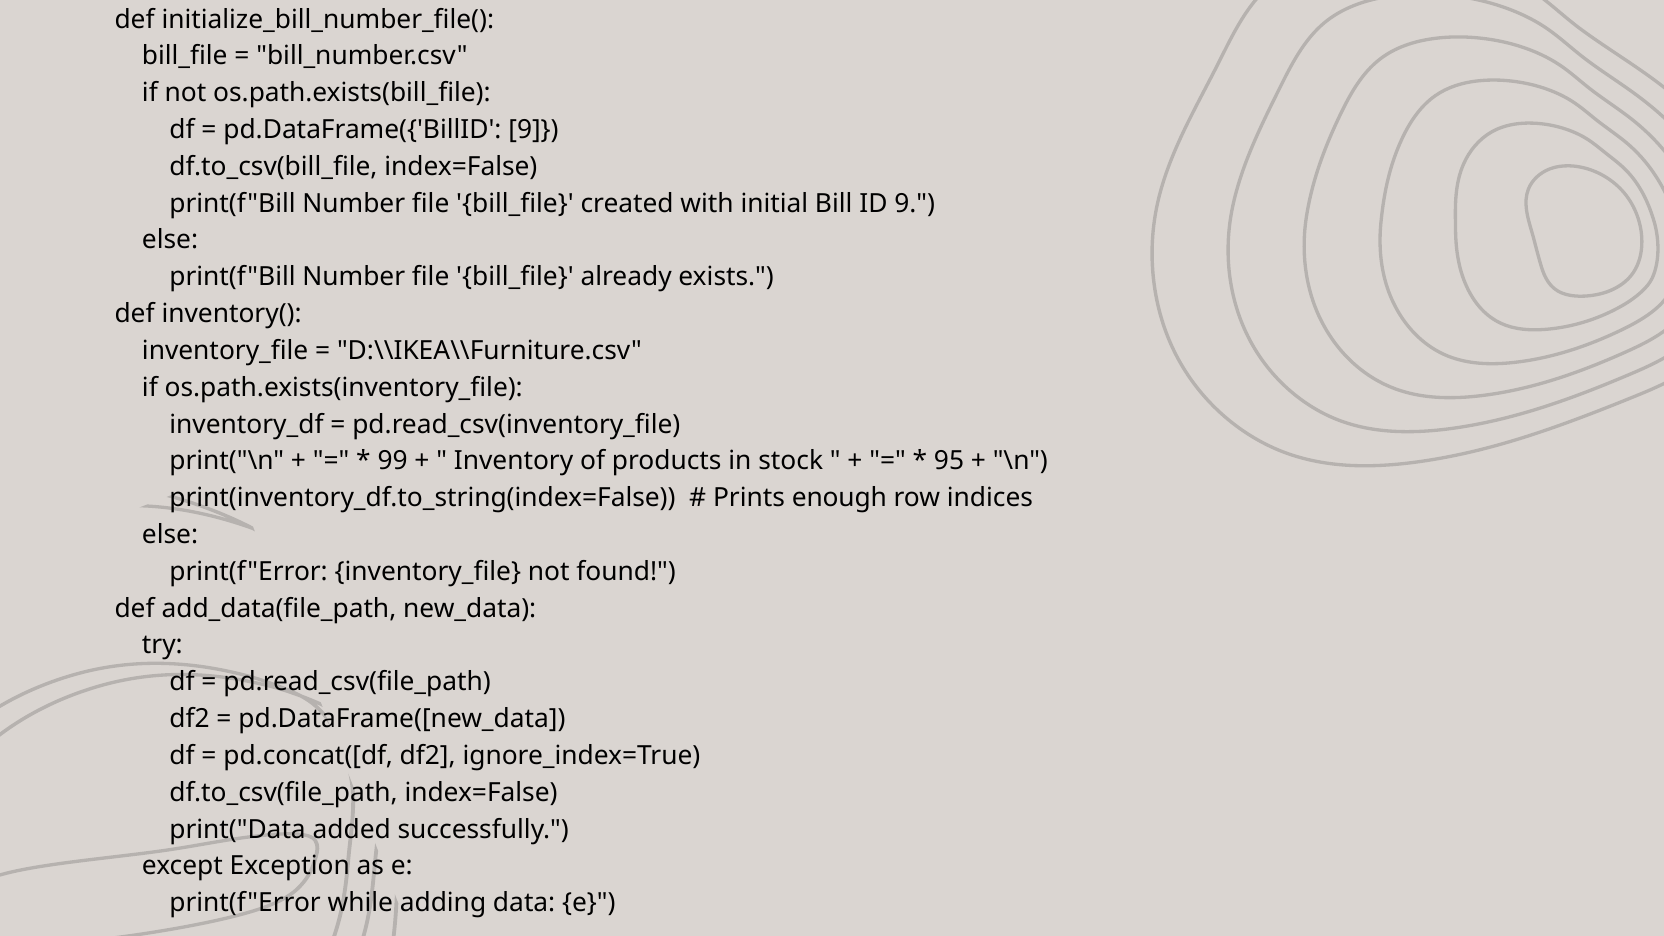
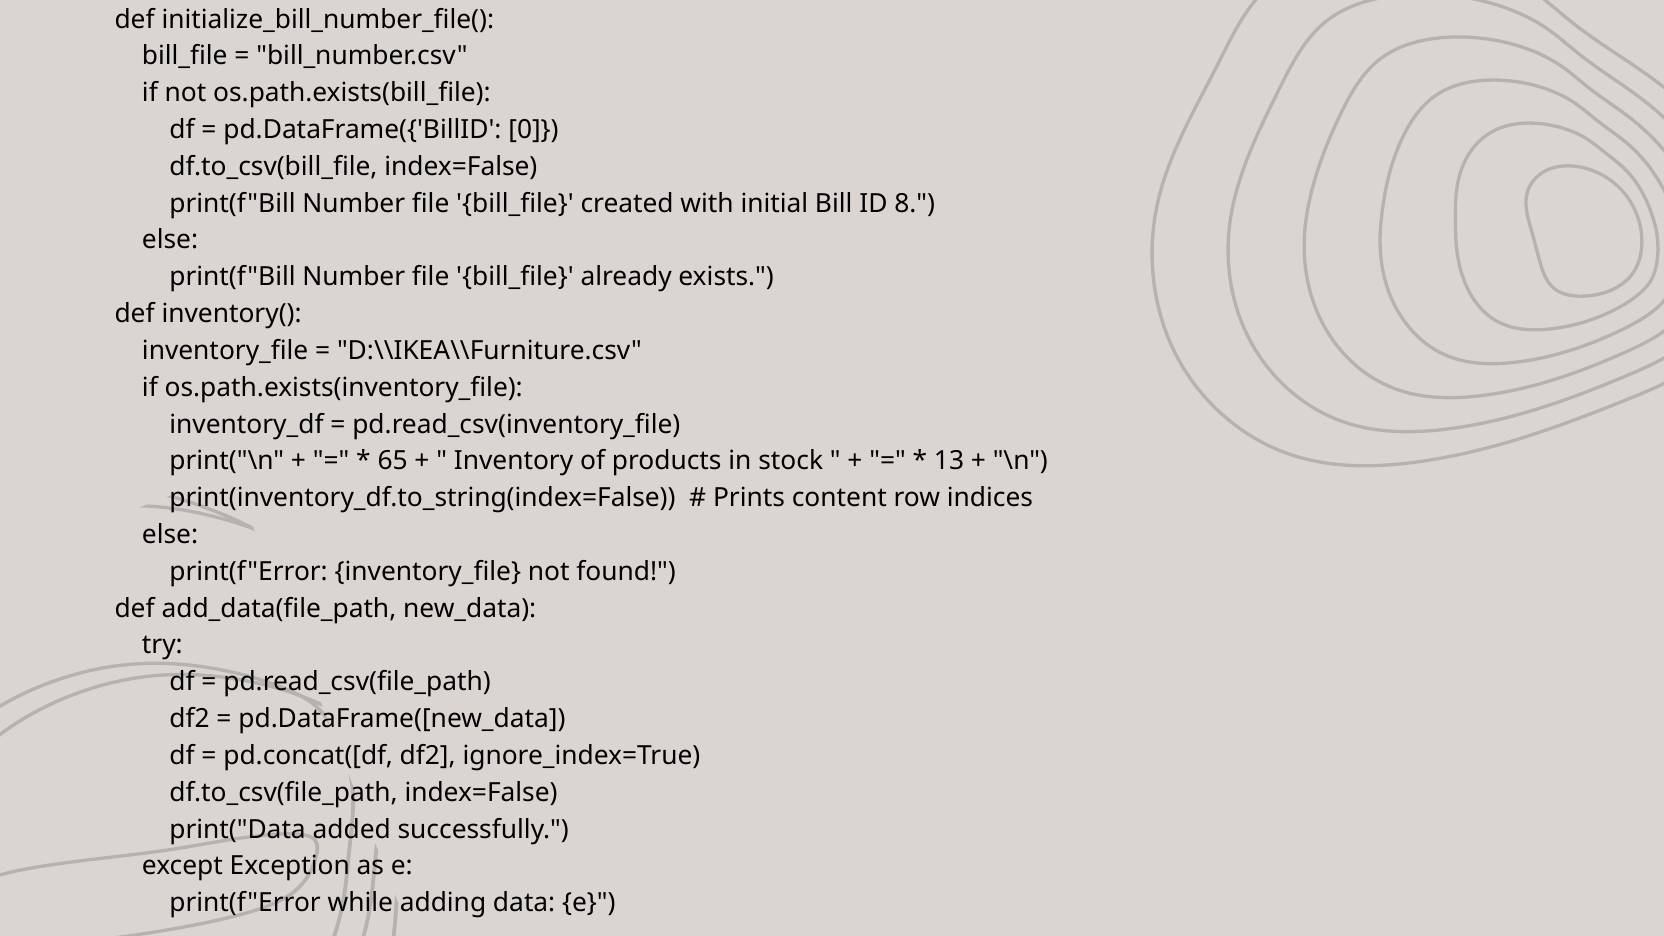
pd.DataFrame({'BillID 9: 9 -> 0 (534, 130)
ID 9: 9 -> 8 (915, 203)
99: 99 -> 65 (393, 461)
95: 95 -> 13 (949, 461)
enough: enough -> content (839, 498)
